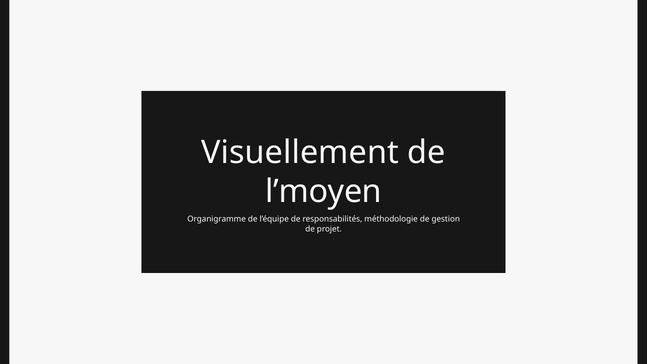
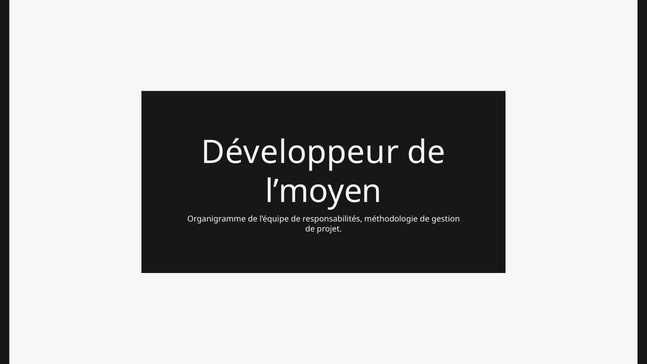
Visuellement: Visuellement -> Développeur (300, 153)
